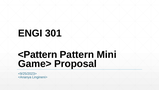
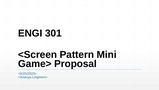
<Pattern: <Pattern -> <Screen (38, 54)
